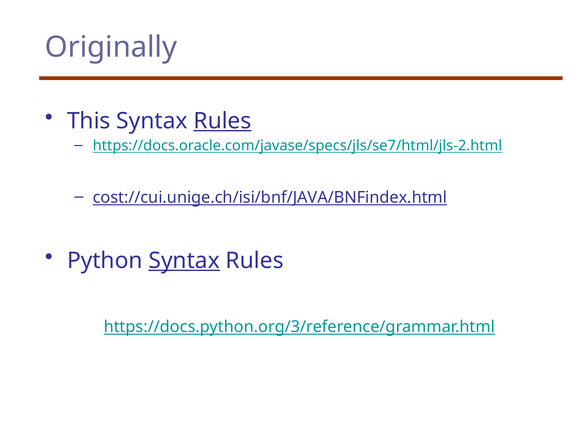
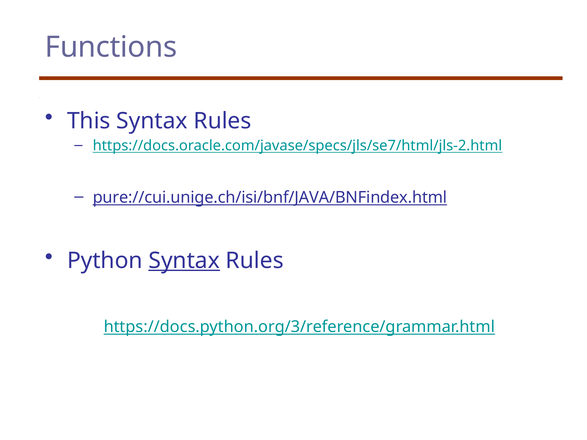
Originally: Originally -> Functions (111, 47)
Rules underline: present -> none (222, 121)
cost://cui.unige.ch/isi/bnf/JAVA/BNFindex.html: cost://cui.unige.ch/isi/bnf/JAVA/BNFindex.html -> pure://cui.unige.ch/isi/bnf/JAVA/BNFindex.html (270, 198)
